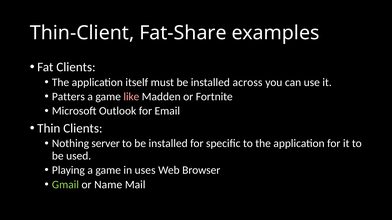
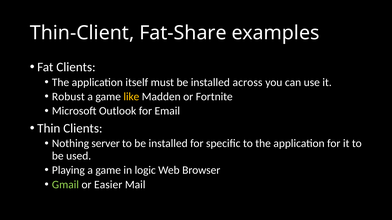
Patters: Patters -> Robust (68, 97)
like colour: pink -> yellow (131, 97)
uses: uses -> logic (145, 171)
Name: Name -> Easier (108, 185)
